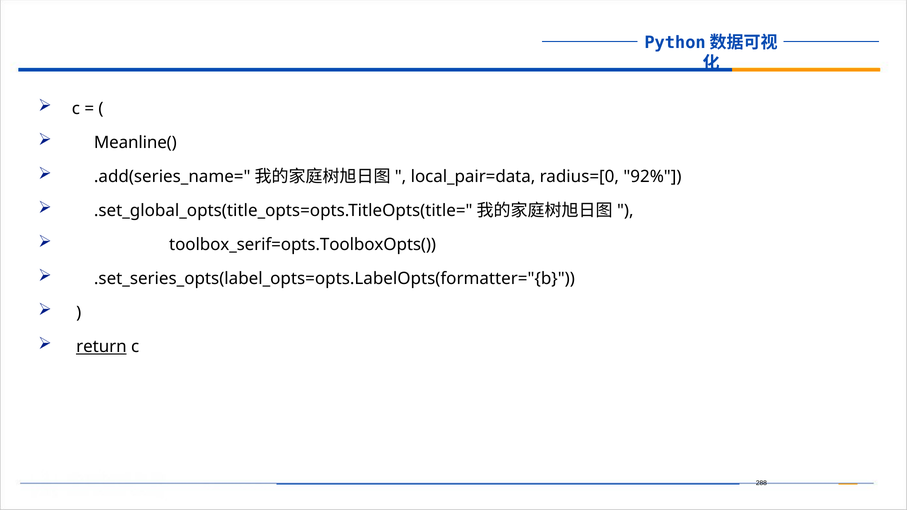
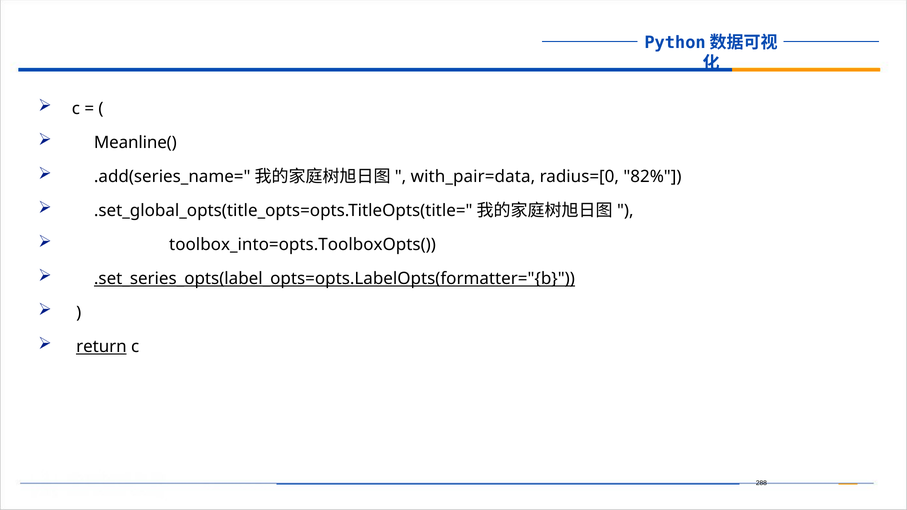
local_pair=data: local_pair=data -> with_pair=data (473, 177)
92%: 92% -> 82% (652, 177)
toolbox_serif=opts.ToolboxOpts(: toolbox_serif=opts.ToolboxOpts( -> toolbox_into=opts.ToolboxOpts( (303, 245)
.set_series_opts(label_opts=opts.LabelOpts(formatter="{b underline: none -> present (334, 279)
